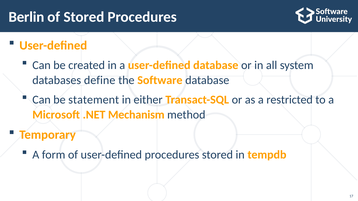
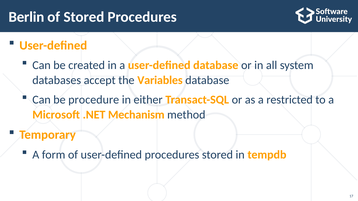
define: define -> accept (100, 80)
Software: Software -> Variables (160, 80)
statement: statement -> procedure (94, 100)
